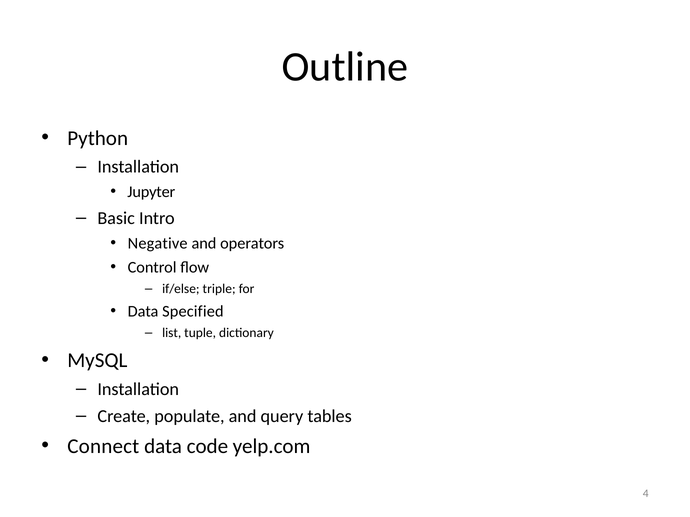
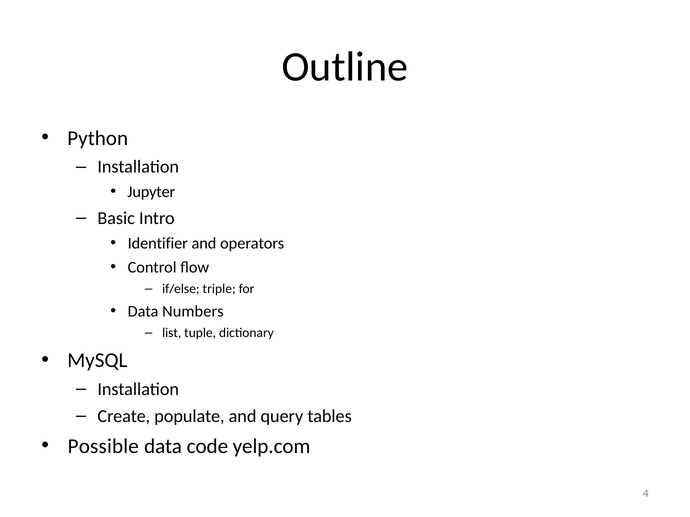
Negative: Negative -> Identifier (158, 244)
Specified: Specified -> Numbers (193, 312)
Connect: Connect -> Possible (103, 447)
